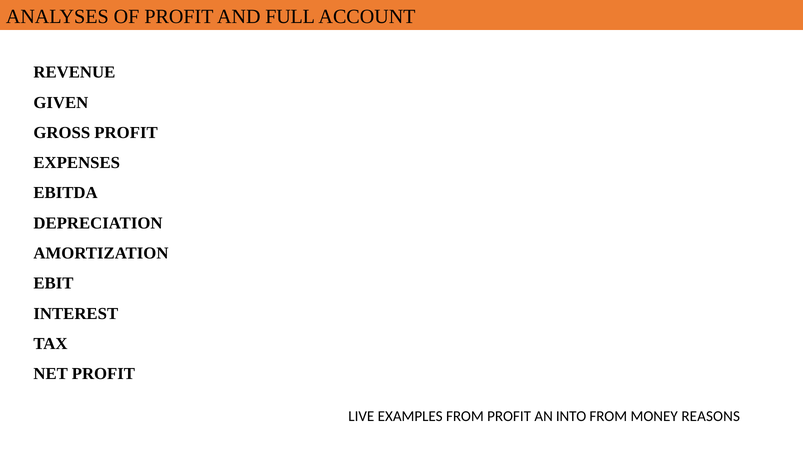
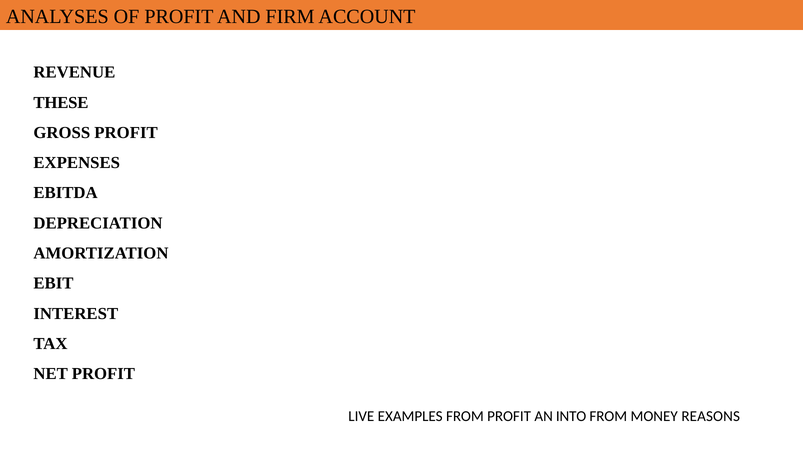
FULL: FULL -> FIRM (290, 16)
GIVEN: GIVEN -> THESE (61, 103)
